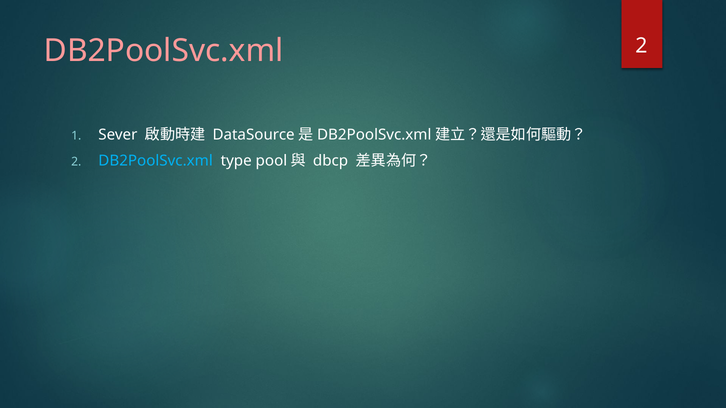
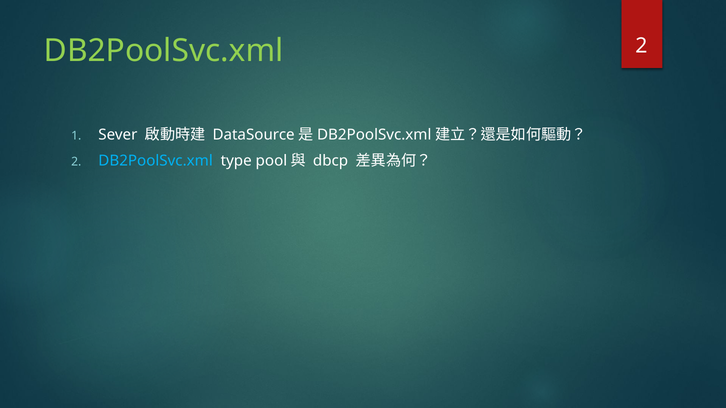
DB2PoolSvc.xml colour: pink -> light green (164, 51)
